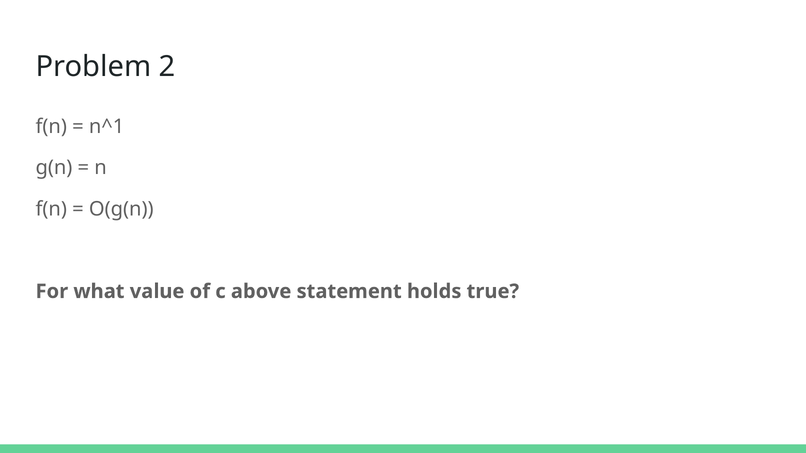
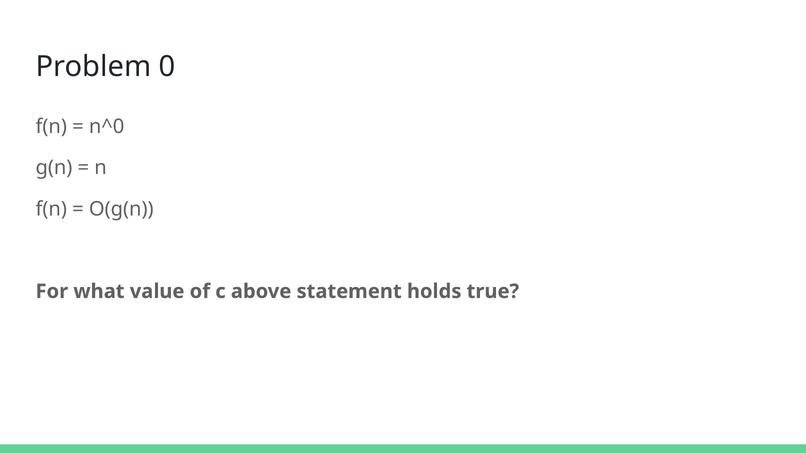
2: 2 -> 0 (167, 67)
n^1: n^1 -> n^0 (107, 127)
